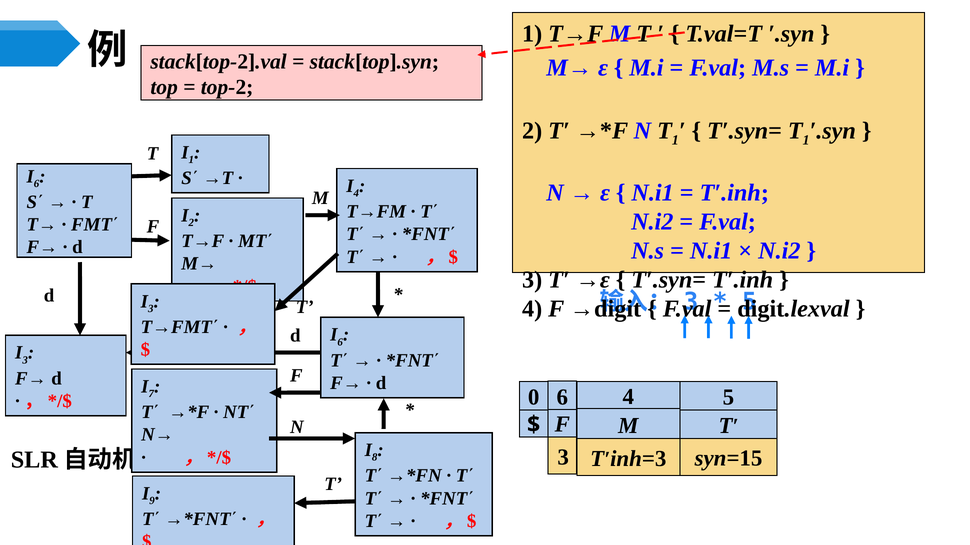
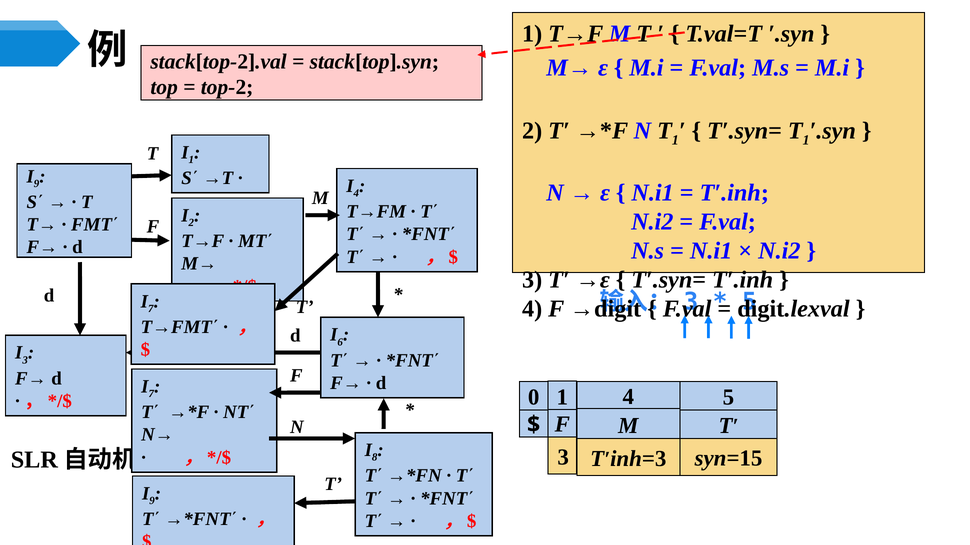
6: 6 -> 9 (37, 184)
3: 3 -> 7 (151, 309)
0 6: 6 -> 1 (562, 397)
